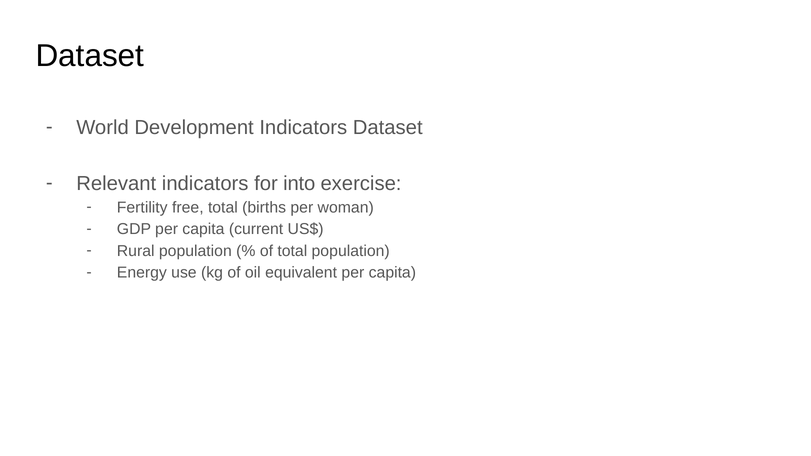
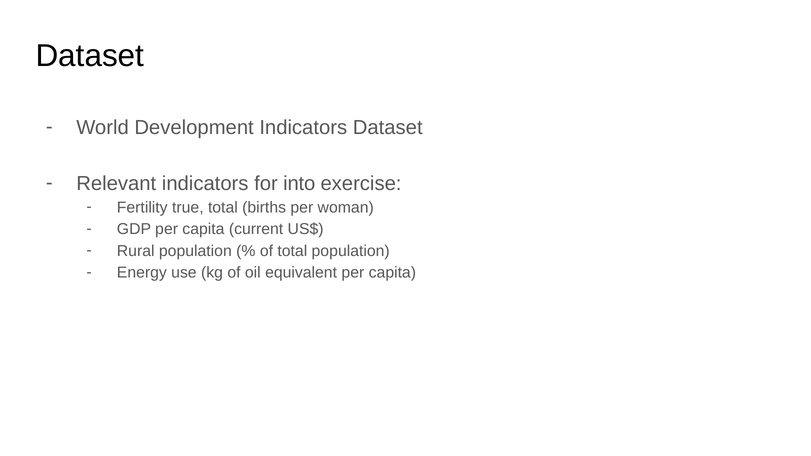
free: free -> true (188, 208)
